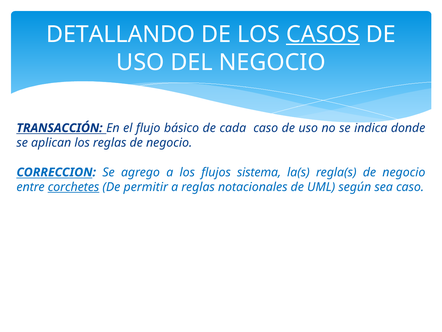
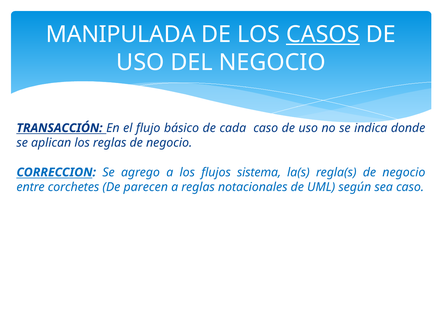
DETALLANDO: DETALLANDO -> MANIPULADA (121, 34)
corchetes underline: present -> none (74, 187)
permitir: permitir -> parecen (146, 187)
